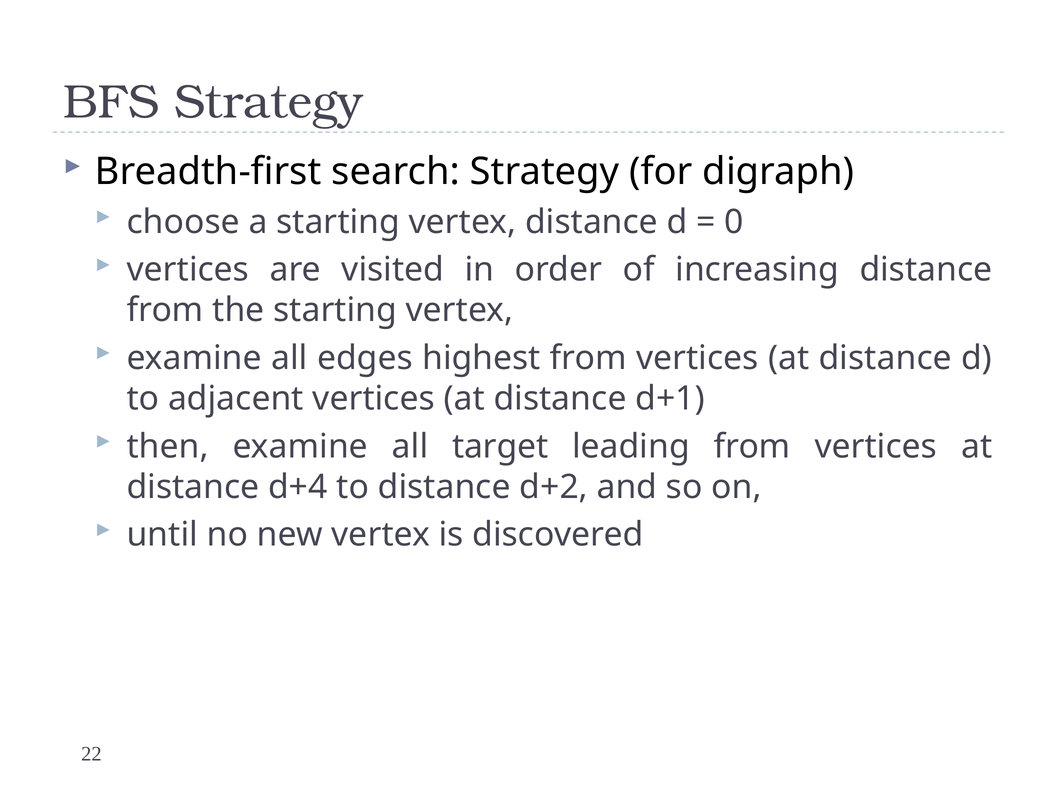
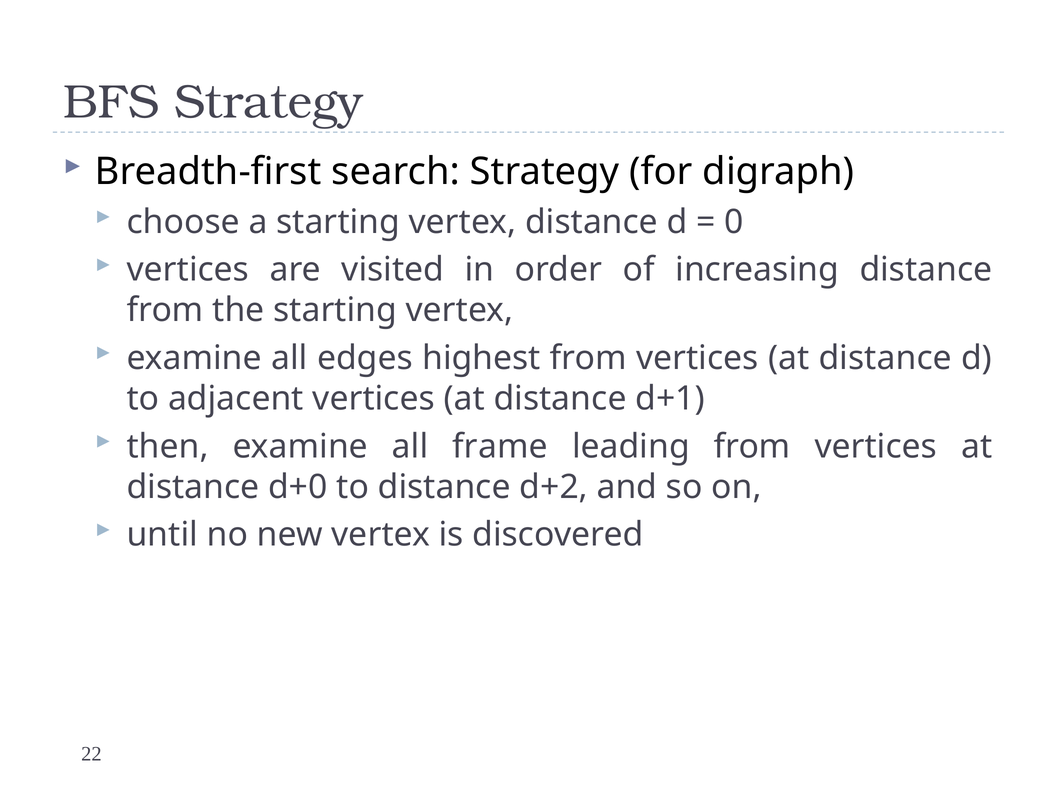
target: target -> frame (500, 446)
d+4: d+4 -> d+0 (298, 487)
